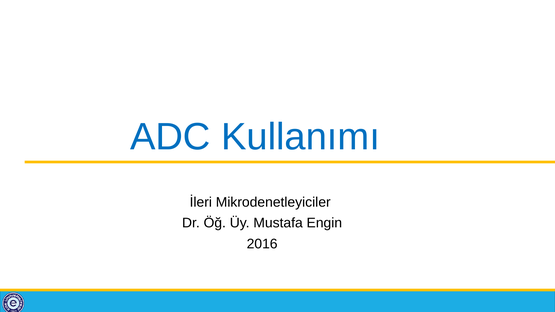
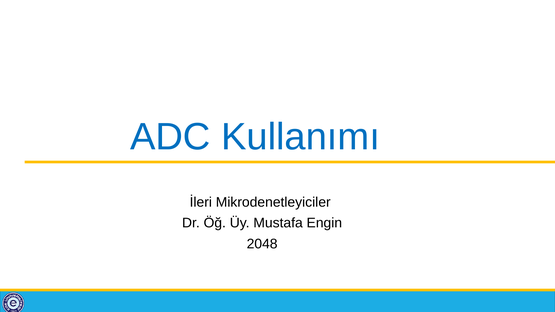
2016: 2016 -> 2048 (262, 244)
